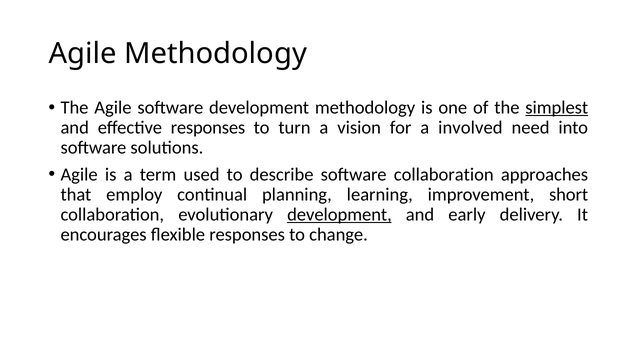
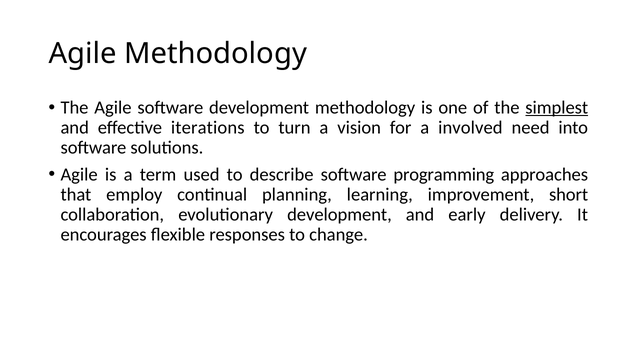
effective responses: responses -> iterations (208, 128)
software collaboration: collaboration -> programming (444, 175)
development underline: present -> none (339, 215)
